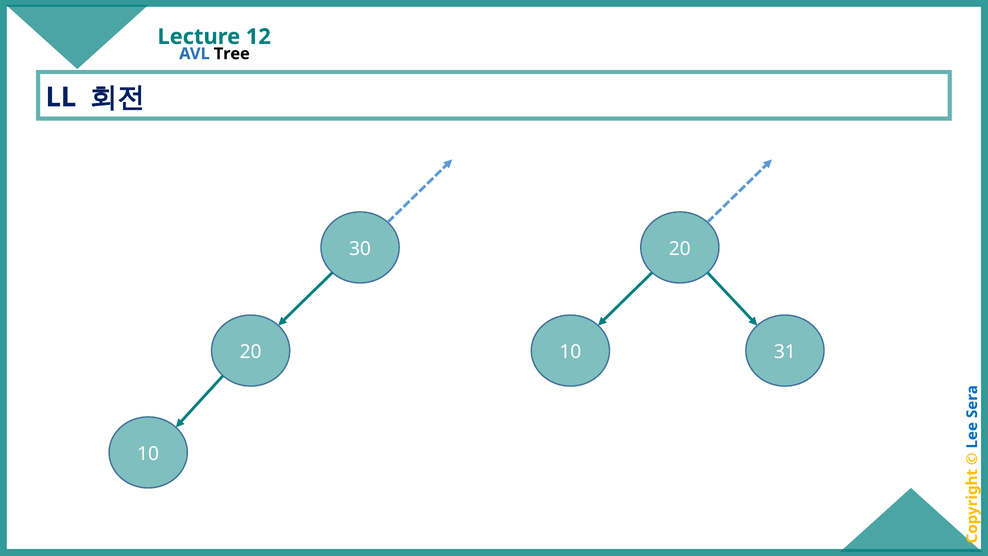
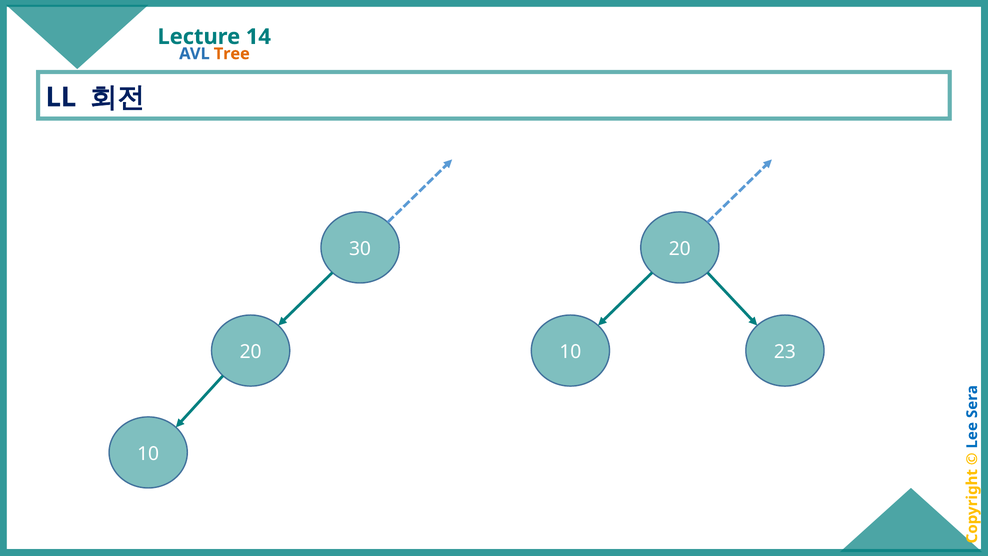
12: 12 -> 14 (258, 37)
Tree colour: black -> orange (232, 54)
31: 31 -> 23 (785, 352)
